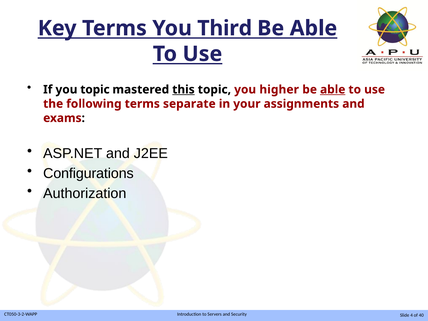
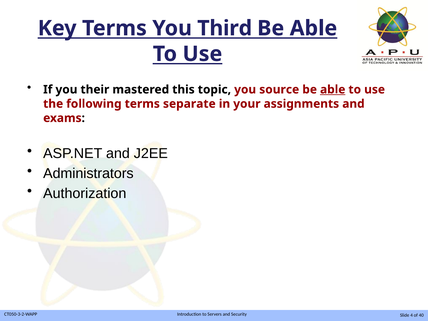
you topic: topic -> their (95, 90)
this underline: present -> none (183, 90)
higher: higher -> source (279, 90)
Configurations: Configurations -> Administrators (88, 173)
